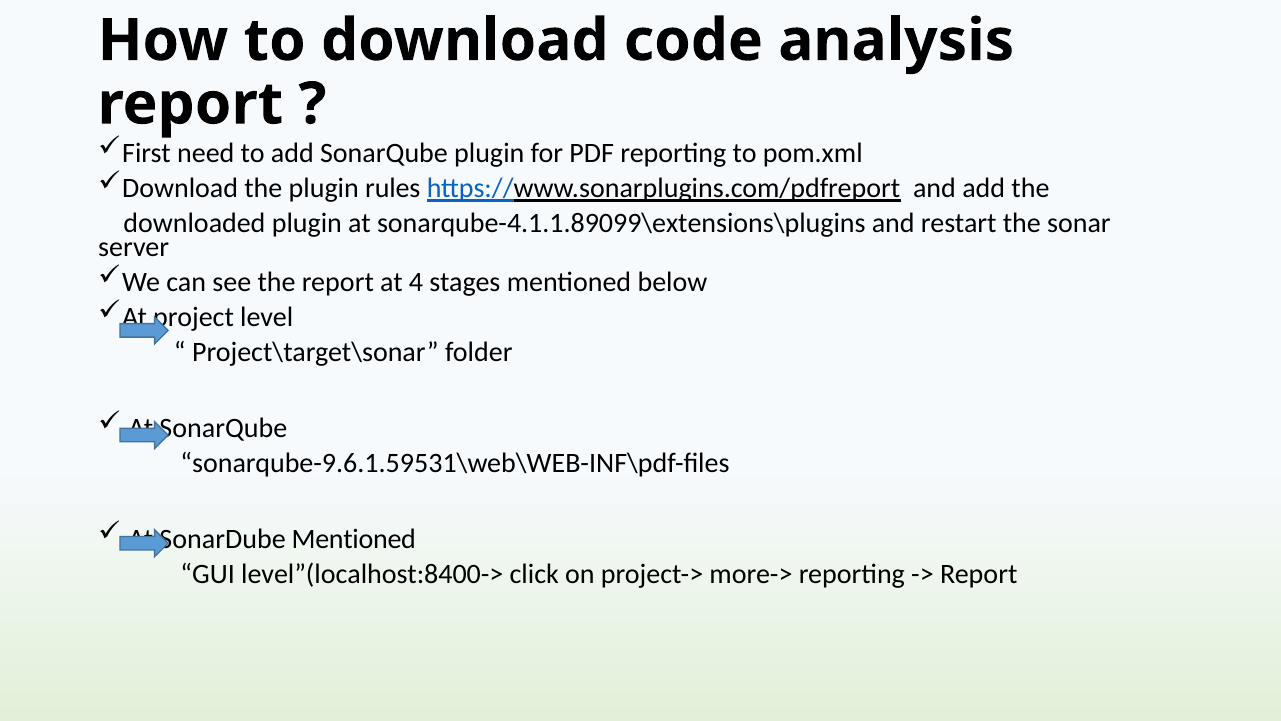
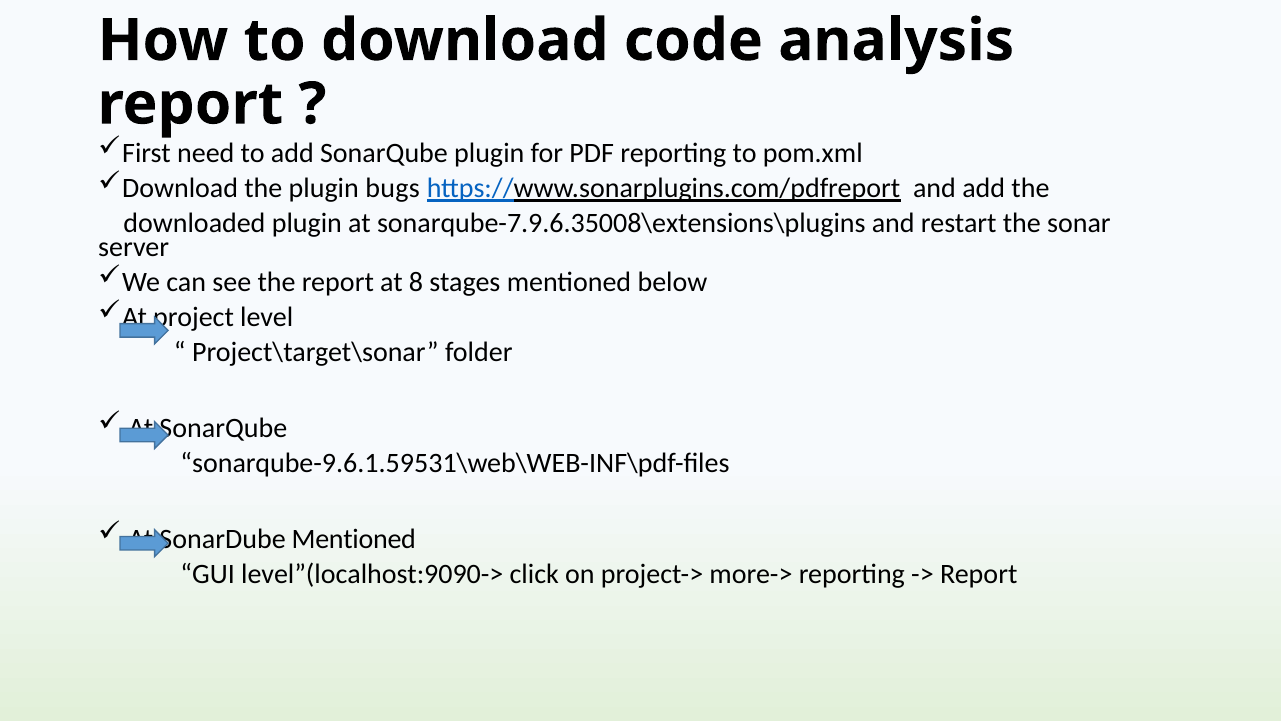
rules: rules -> bugs (393, 188)
sonarqube-4.1.1.89099\extensions\plugins: sonarqube-4.1.1.89099\extensions\plugins -> sonarqube-7.9.6.35008\extensions\plugins (621, 223)
4: 4 -> 8 (416, 282)
level”(localhost:8400->: level”(localhost:8400-> -> level”(localhost:9090-> (372, 573)
